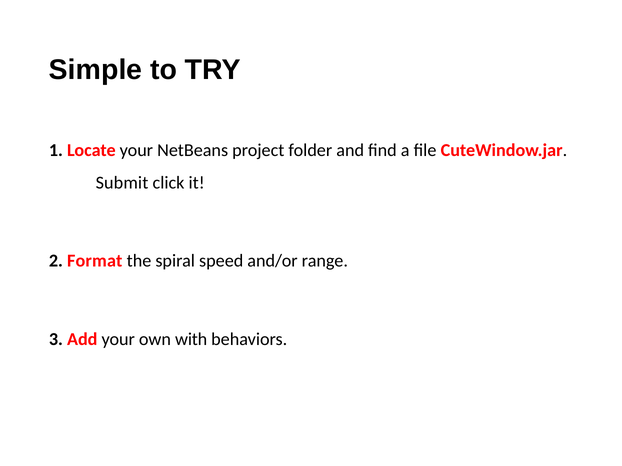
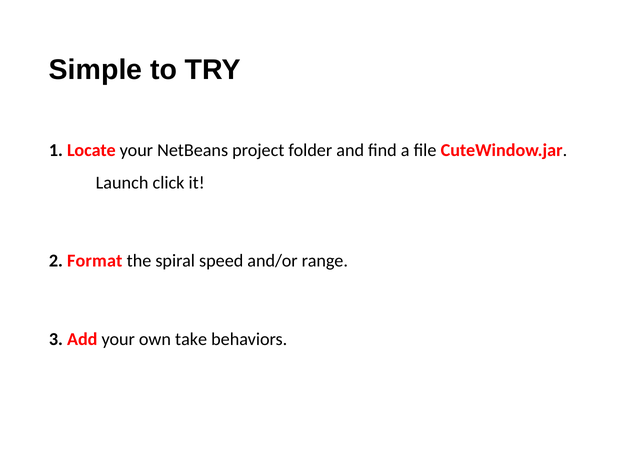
Submit: Submit -> Launch (122, 183)
with: with -> take (191, 339)
